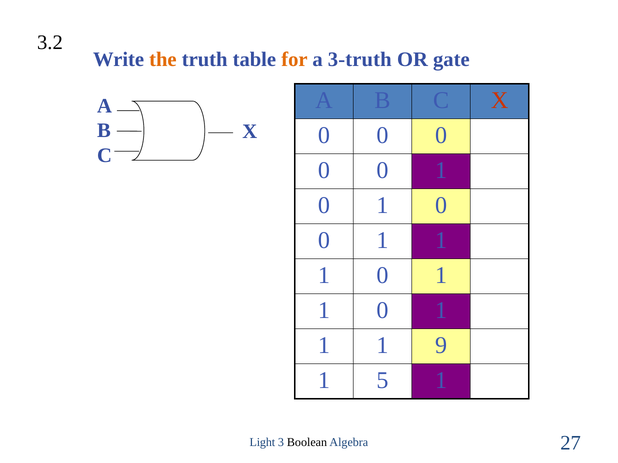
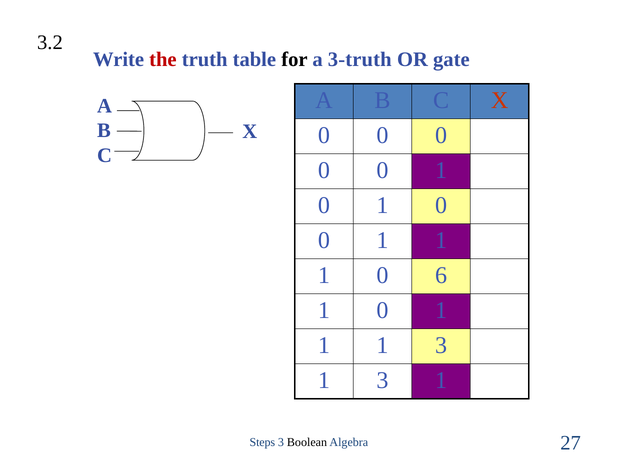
the colour: orange -> red (163, 60)
for colour: orange -> black (294, 60)
1: 1 -> 6 (441, 276)
1 1 9: 9 -> 3 (441, 346)
5: 5 -> 3 (383, 381)
Light: Light -> Steps (262, 443)
